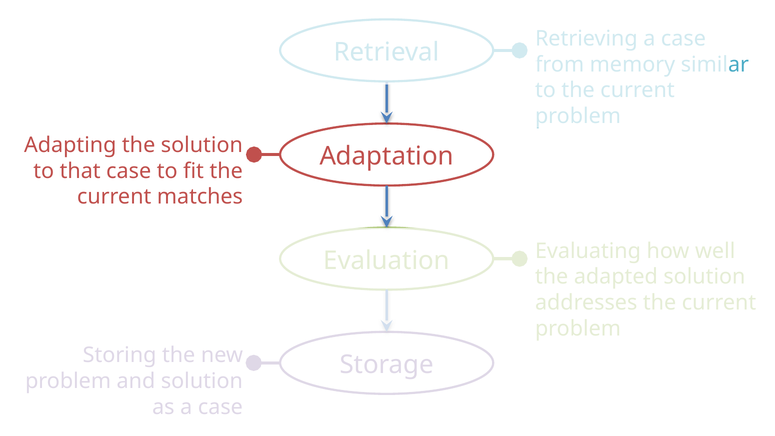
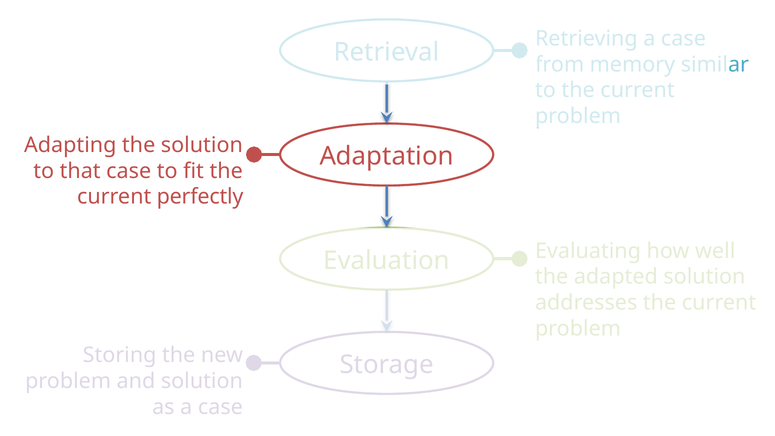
matches: matches -> perfectly (200, 197)
